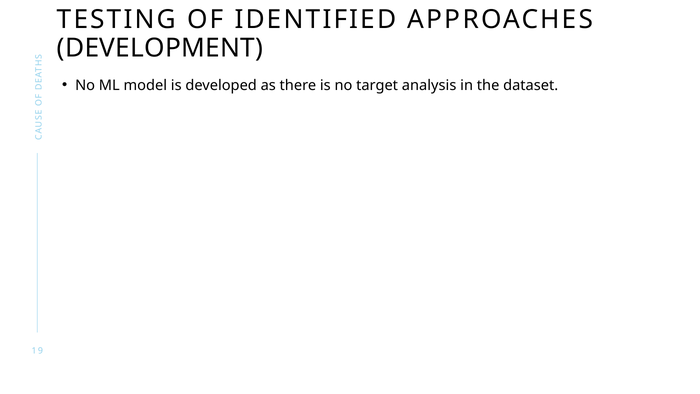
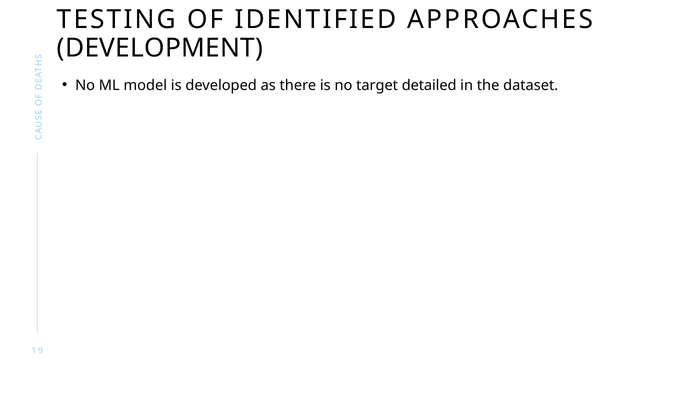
analysis: analysis -> detailed (429, 85)
